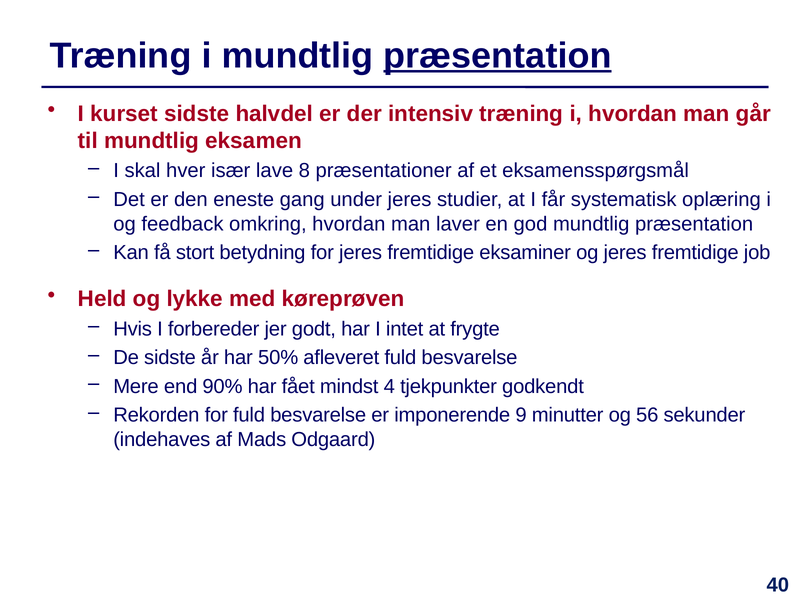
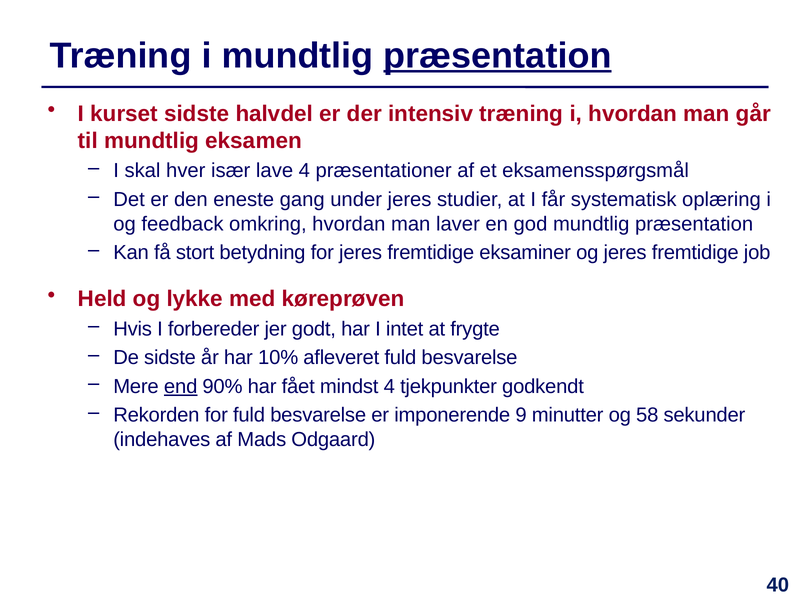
lave 8: 8 -> 4 (304, 171)
50%: 50% -> 10% (278, 357)
end underline: none -> present (181, 386)
56: 56 -> 58 (647, 415)
